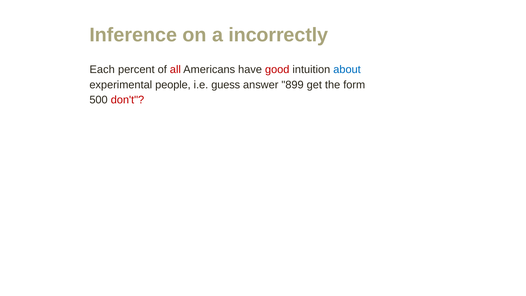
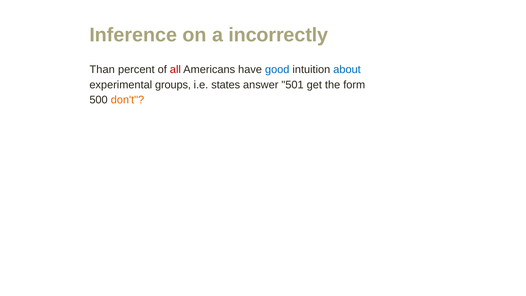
Each: Each -> Than (102, 70)
good colour: red -> blue (277, 70)
people: people -> groups (173, 85)
guess: guess -> states (226, 85)
899: 899 -> 501 (293, 85)
don't colour: red -> orange (127, 100)
